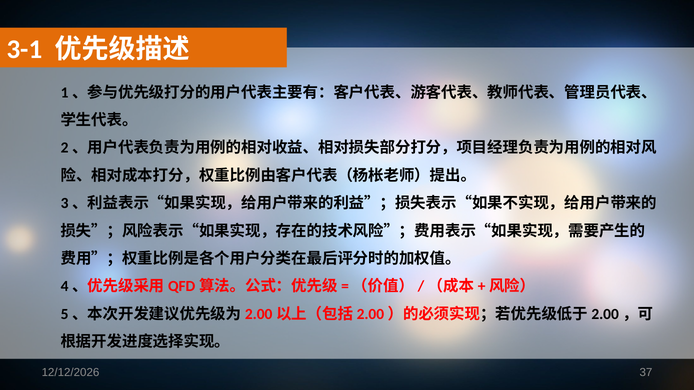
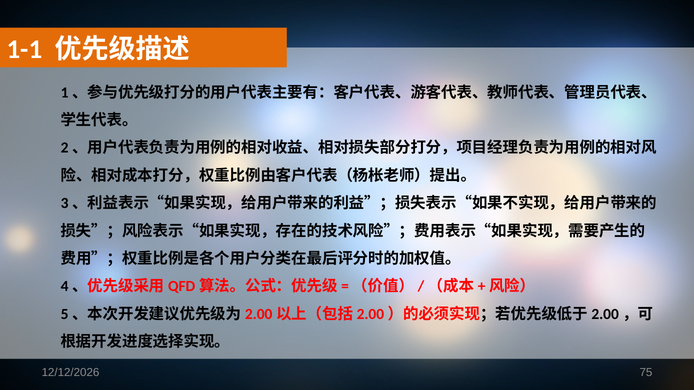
3-1: 3-1 -> 1-1 (25, 49)
37: 37 -> 75 (646, 373)
